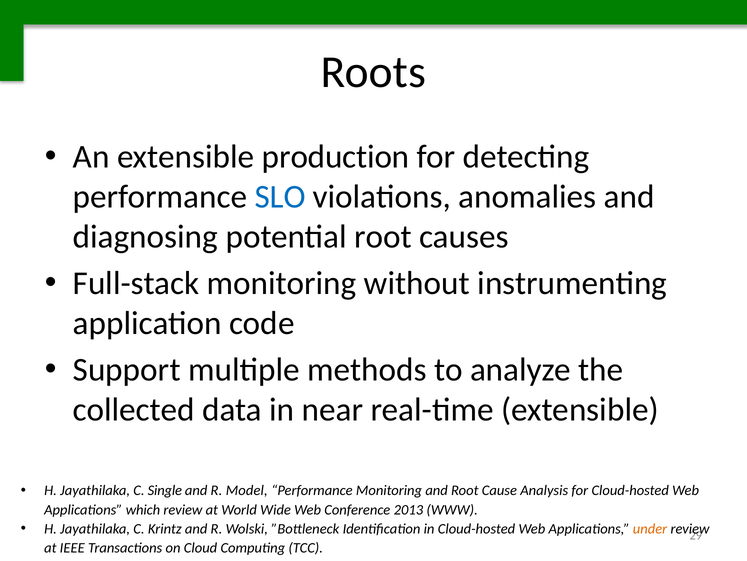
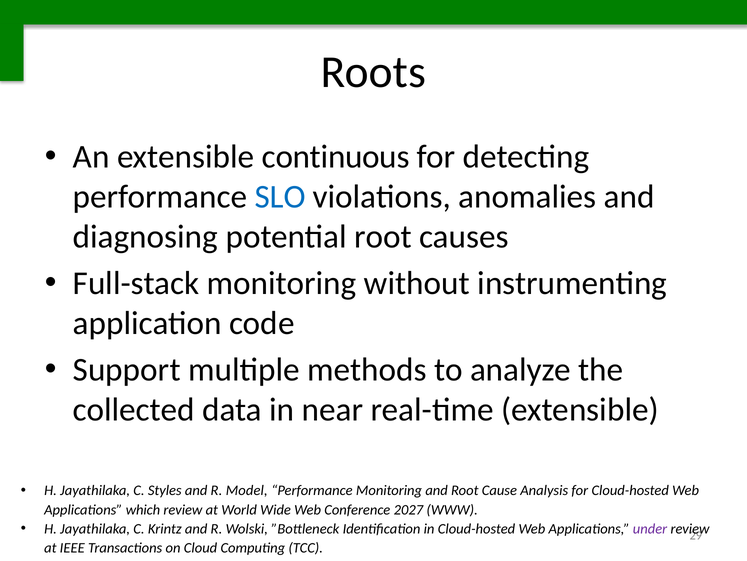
production: production -> continuous (336, 157)
Single: Single -> Styles (165, 490)
2013: 2013 -> 2027 (408, 509)
under colour: orange -> purple (650, 528)
